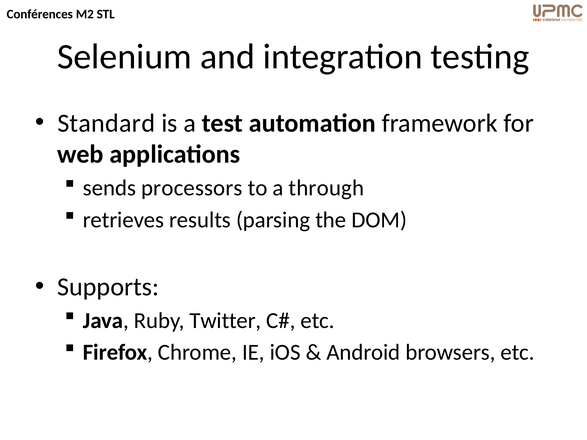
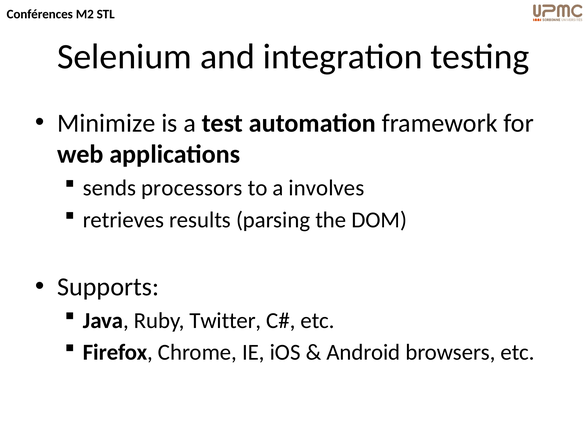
Standard: Standard -> Minimize (106, 123)
through: through -> involves (326, 188)
